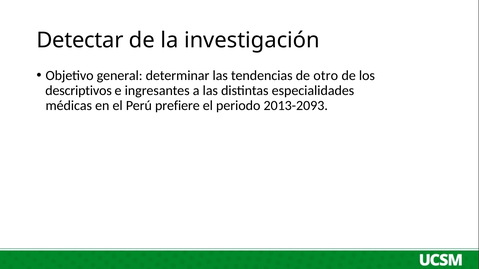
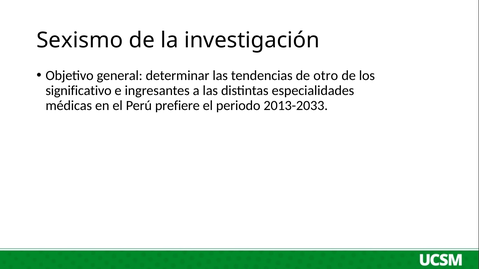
Detectar: Detectar -> Sexismo (80, 40)
descriptivos: descriptivos -> significativo (79, 91)
2013-2093: 2013-2093 -> 2013-2033 (296, 106)
